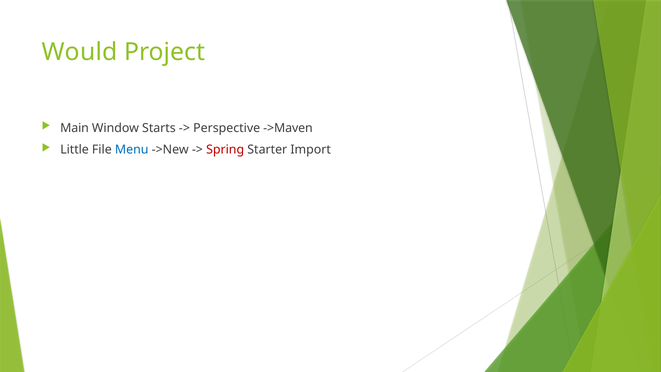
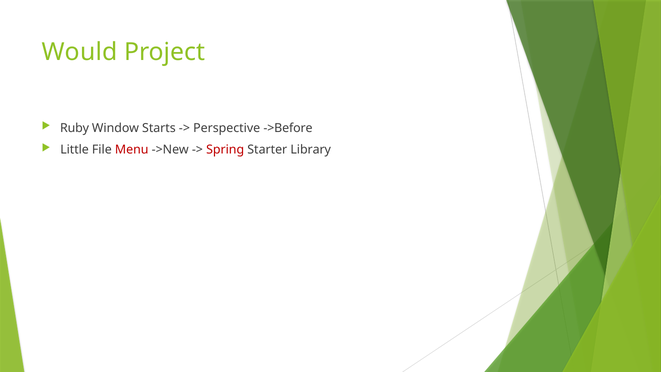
Main: Main -> Ruby (75, 128)
->Maven: ->Maven -> ->Before (288, 128)
Menu colour: blue -> red (132, 150)
Import: Import -> Library (311, 150)
